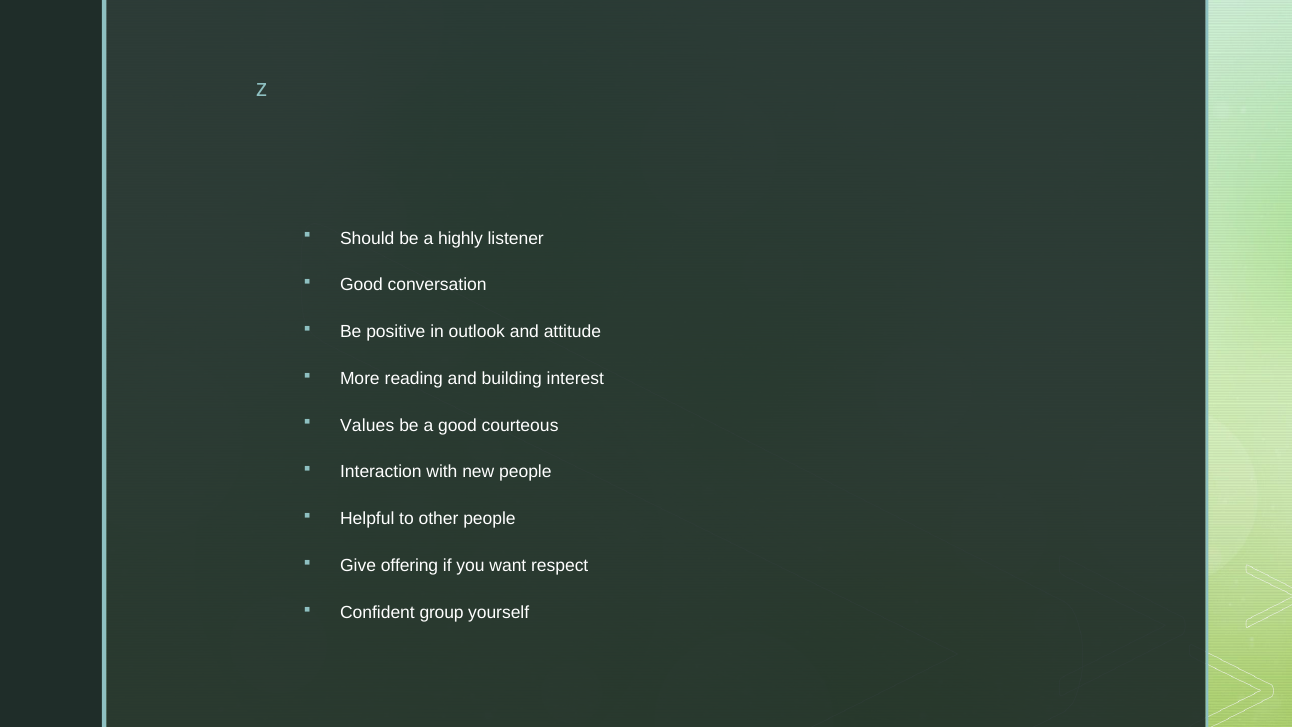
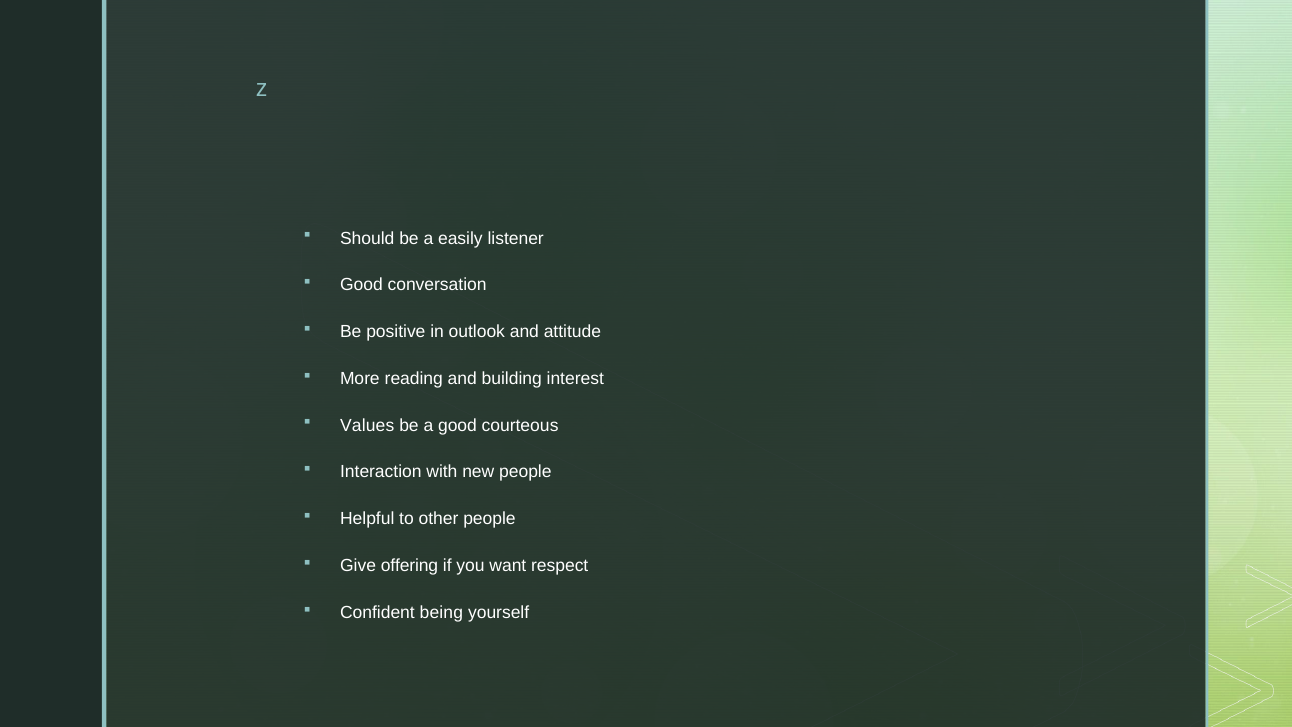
highly: highly -> easily (460, 238)
group: group -> being (441, 612)
